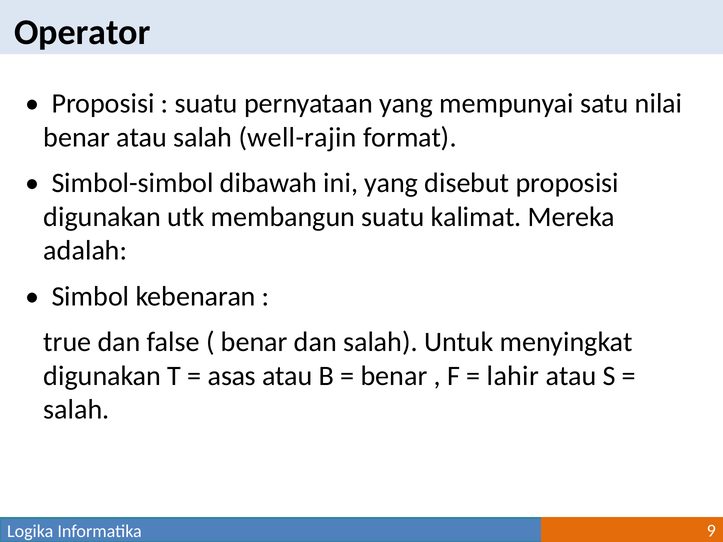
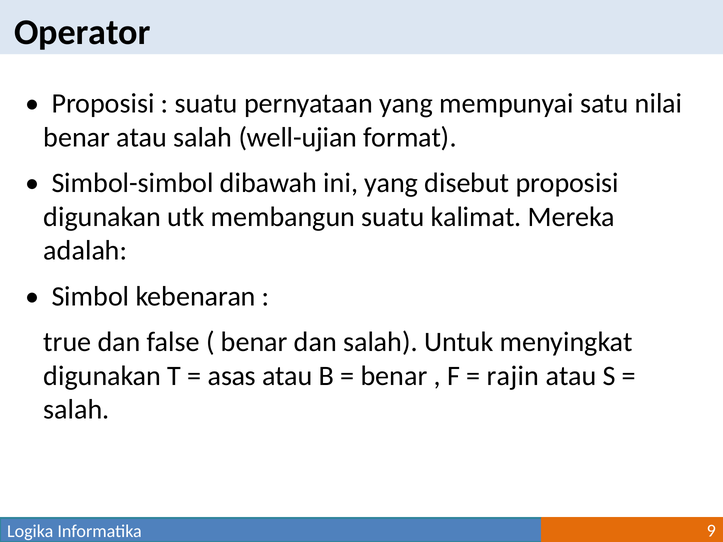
well-rajin: well-rajin -> well-ujian (298, 137)
lahir: lahir -> rajin (513, 376)
